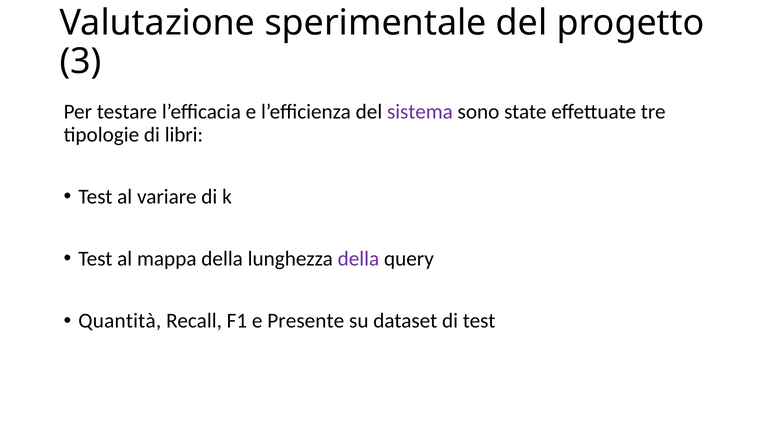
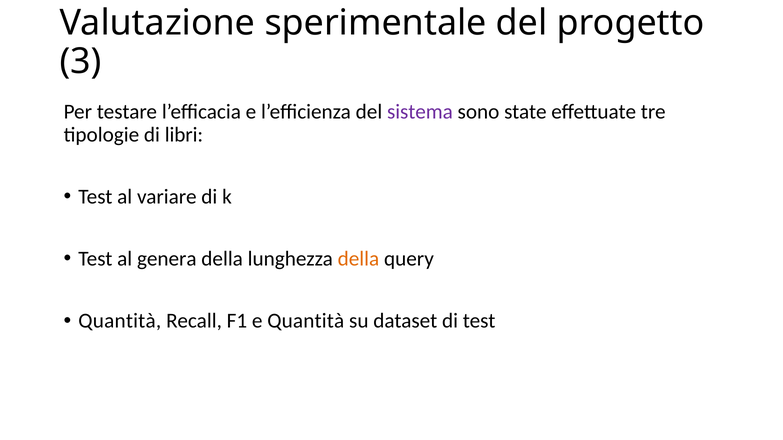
mappa: mappa -> genera (167, 259)
della colour: purple -> orange (358, 259)
e Presente: Presente -> Quantità (306, 321)
